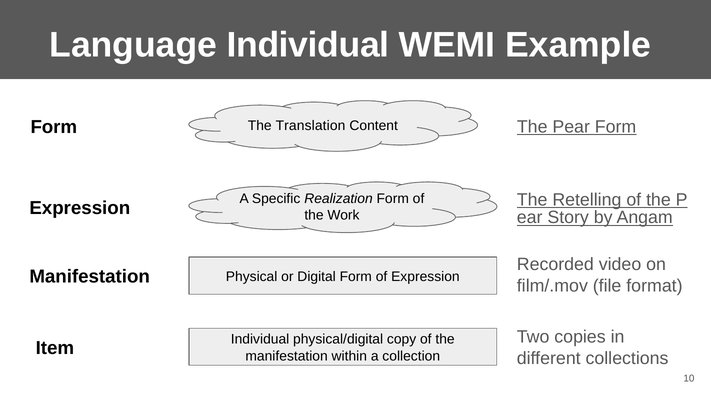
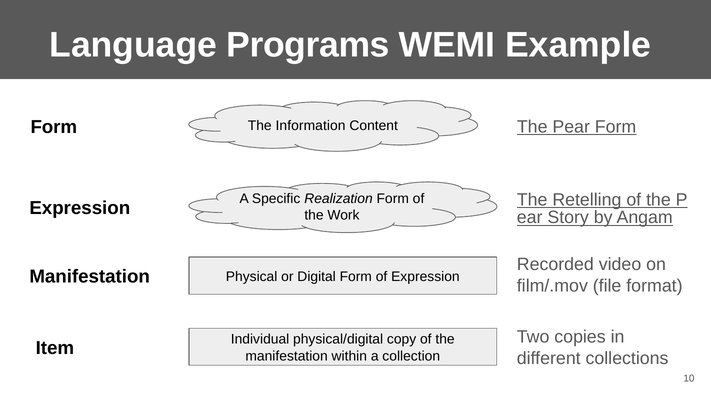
Language Individual: Individual -> Programs (308, 45)
Translation: Translation -> Information (311, 126)
